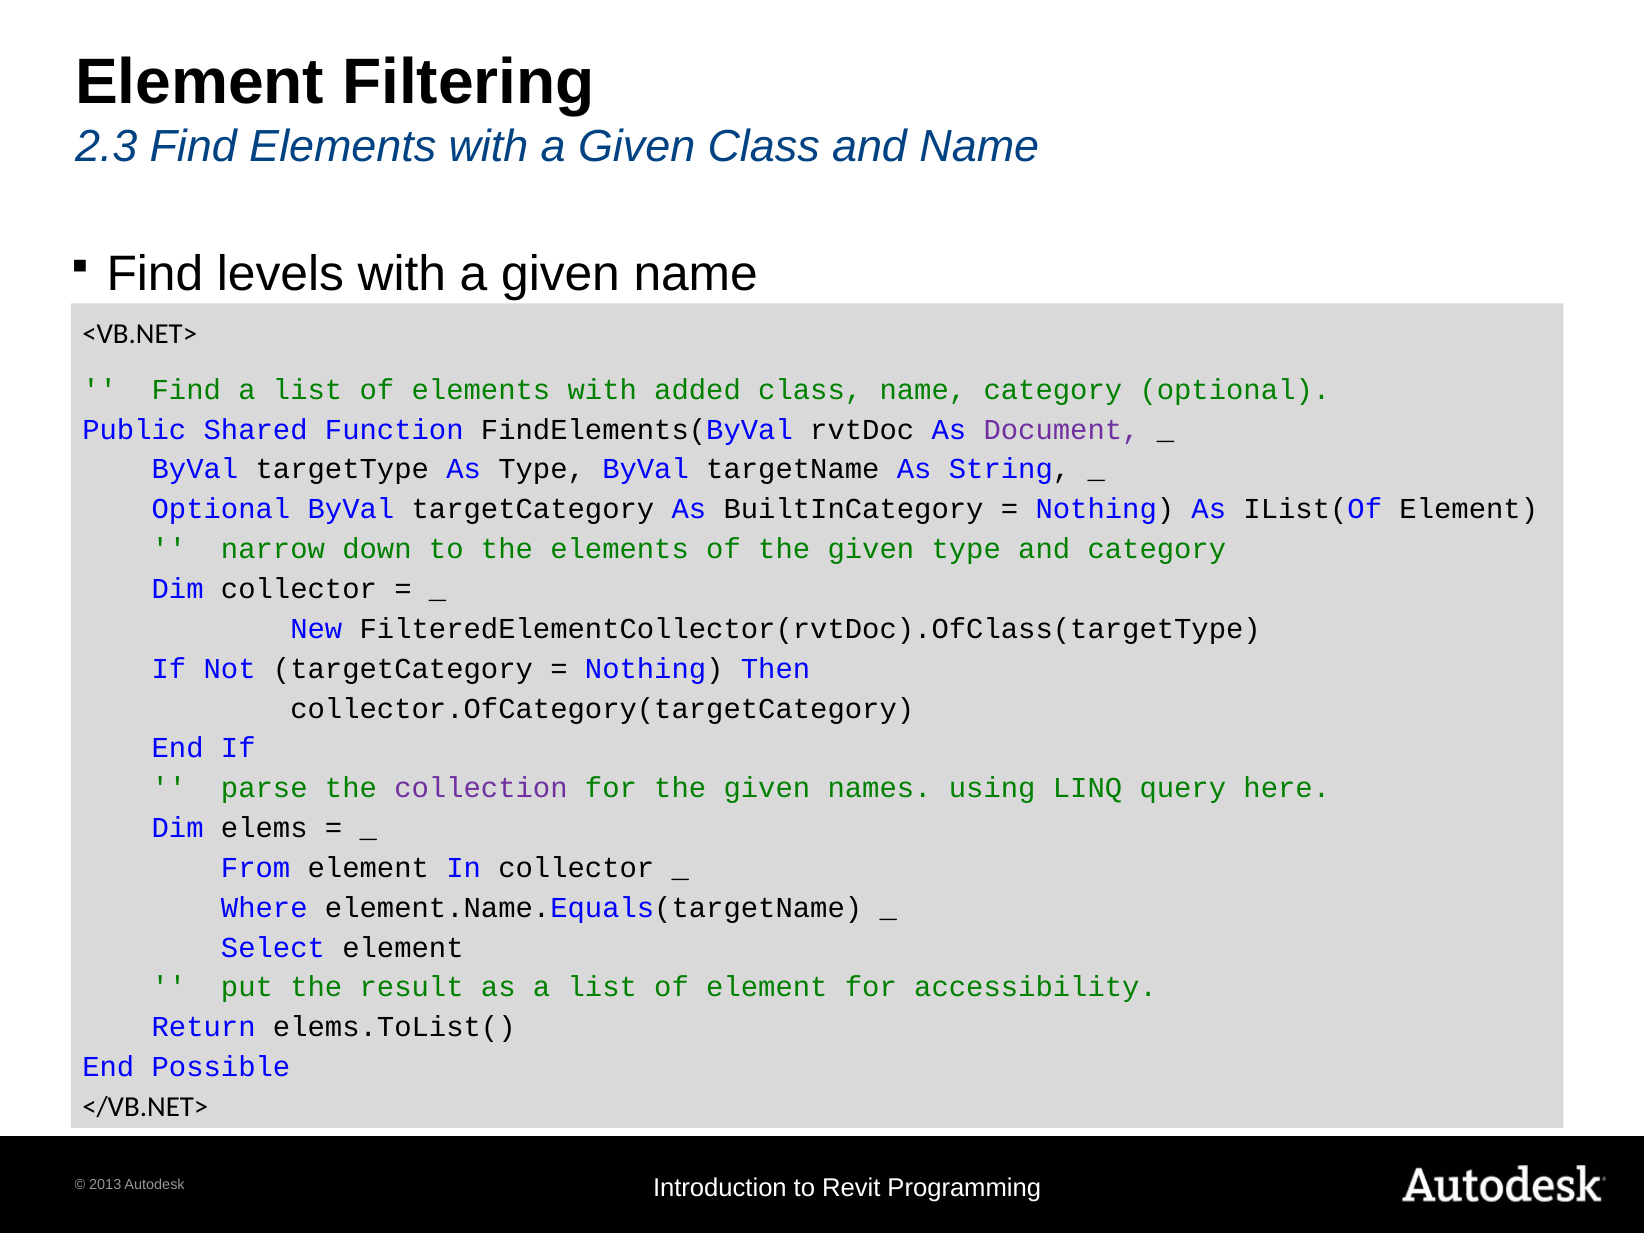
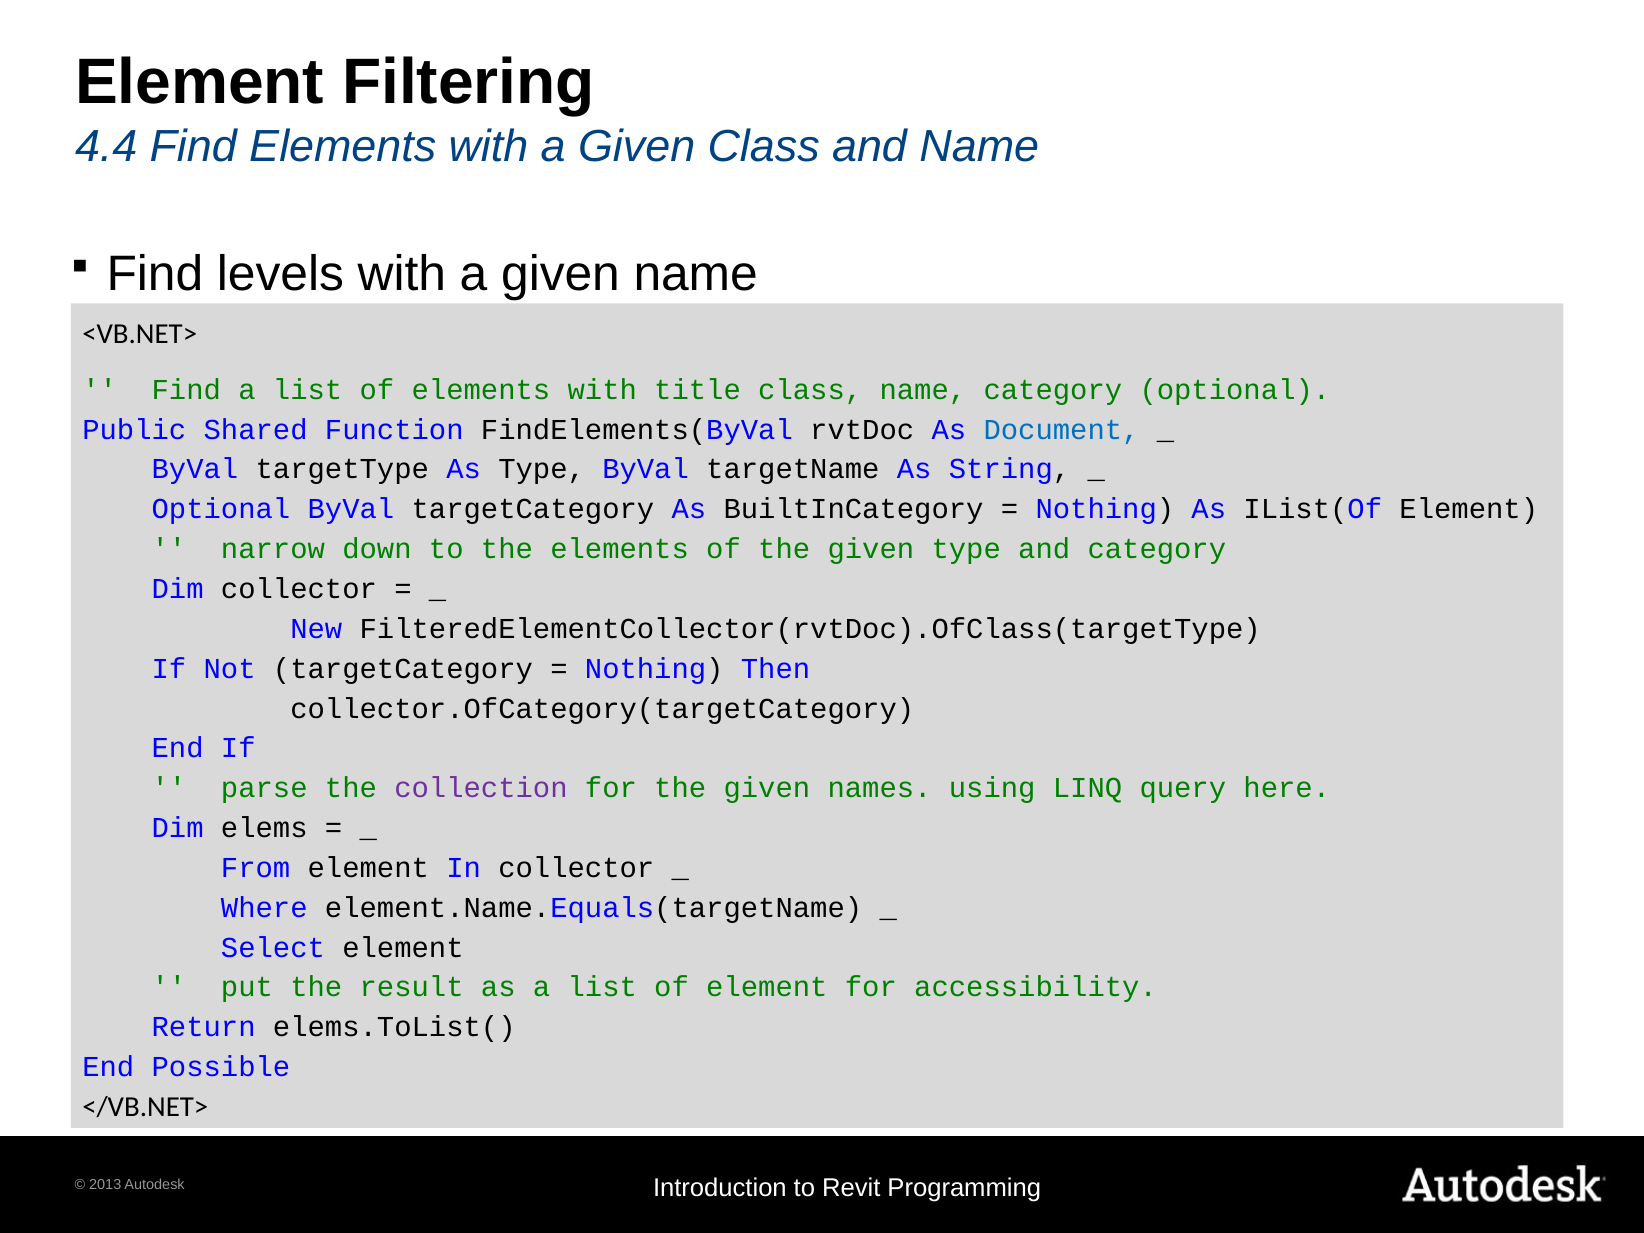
2.3: 2.3 -> 4.4 (106, 147)
added: added -> title (698, 390)
Document colour: purple -> blue (1062, 429)
